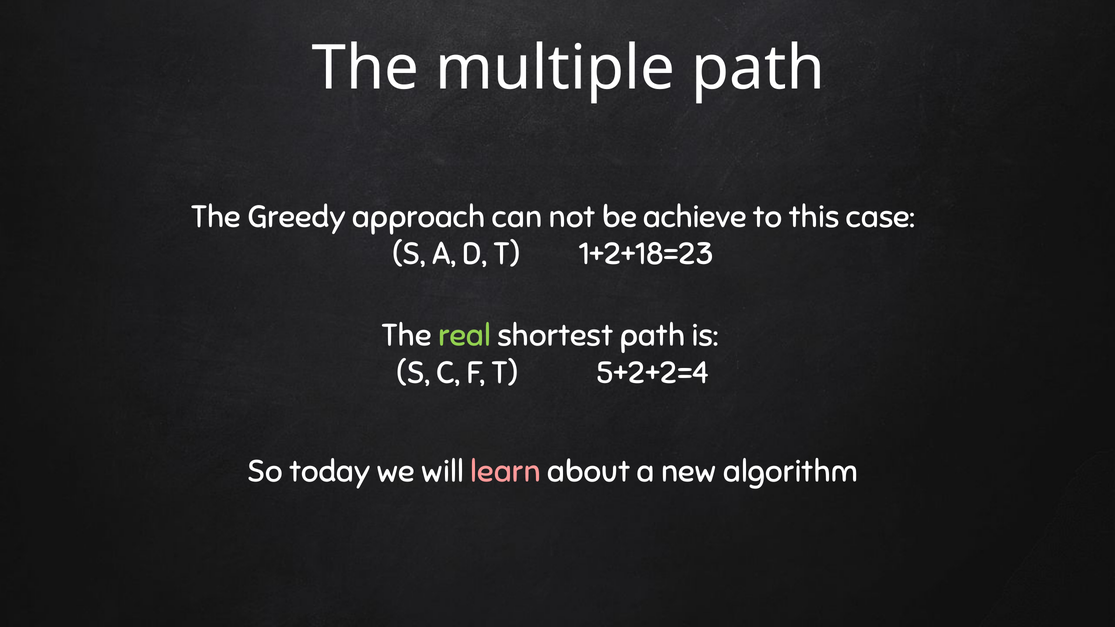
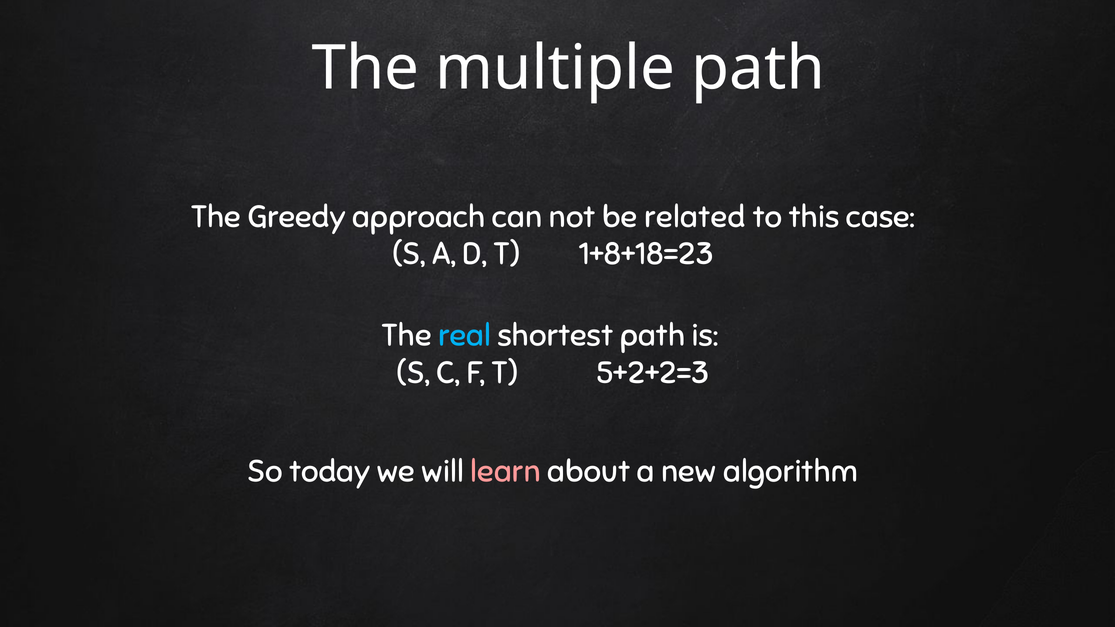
achieve: achieve -> related (695, 217)
1+2+18=23: 1+2+18=23 -> 1+8+18=23 (646, 254)
real colour: light green -> light blue (465, 336)
5+2+2=4: 5+2+2=4 -> 5+2+2=3 (653, 373)
